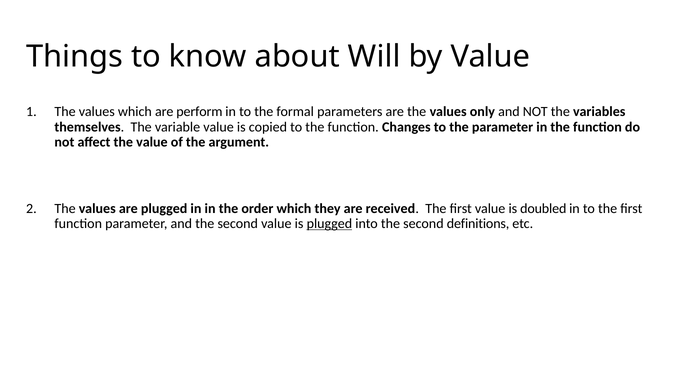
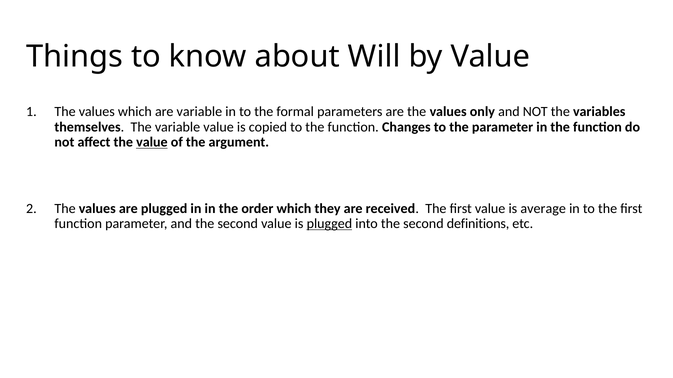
are perform: perform -> variable (199, 112)
value underline: none -> present (152, 142)
doubled: doubled -> average (543, 209)
